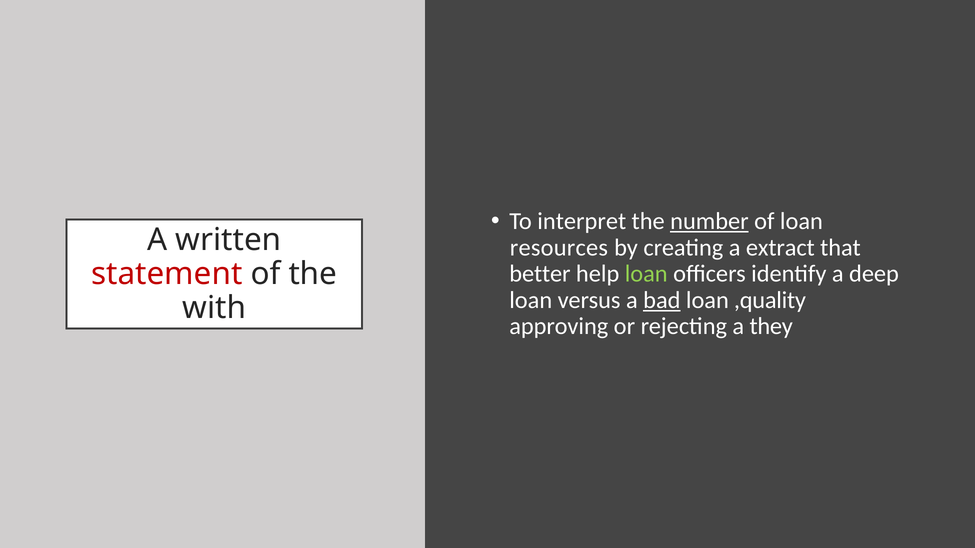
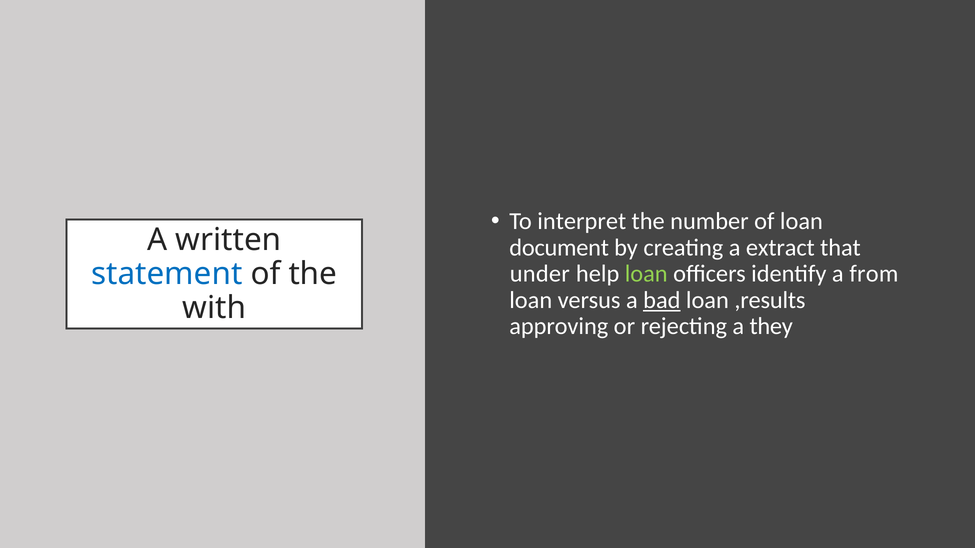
number underline: present -> none (709, 221)
resources: resources -> document (559, 248)
better: better -> under (540, 274)
deep: deep -> from (874, 274)
statement colour: red -> blue (167, 274)
,quality: ,quality -> ,results (770, 300)
